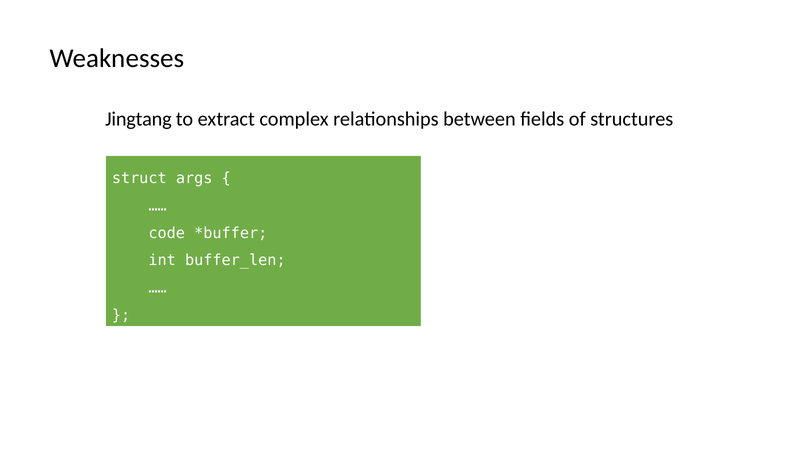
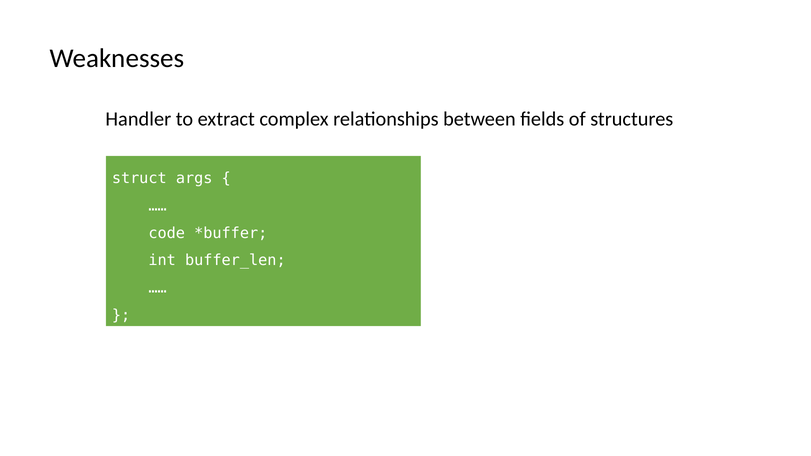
Jingtang: Jingtang -> Handler (138, 119)
